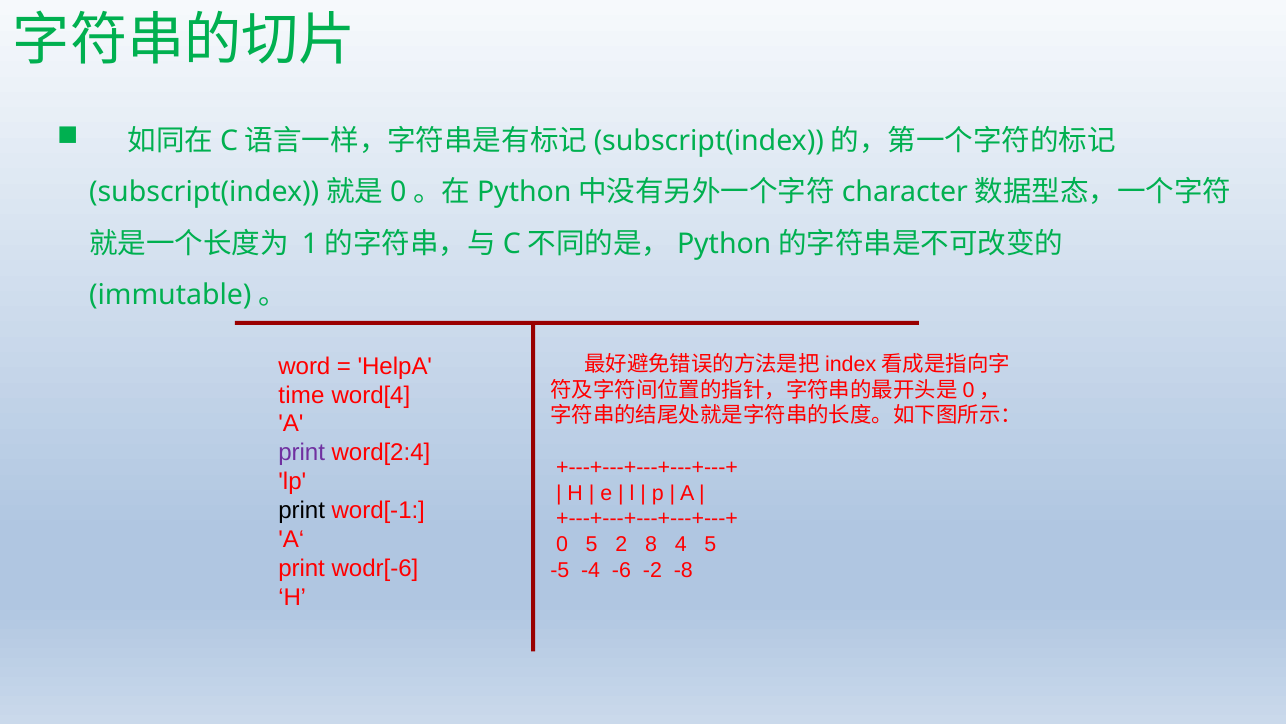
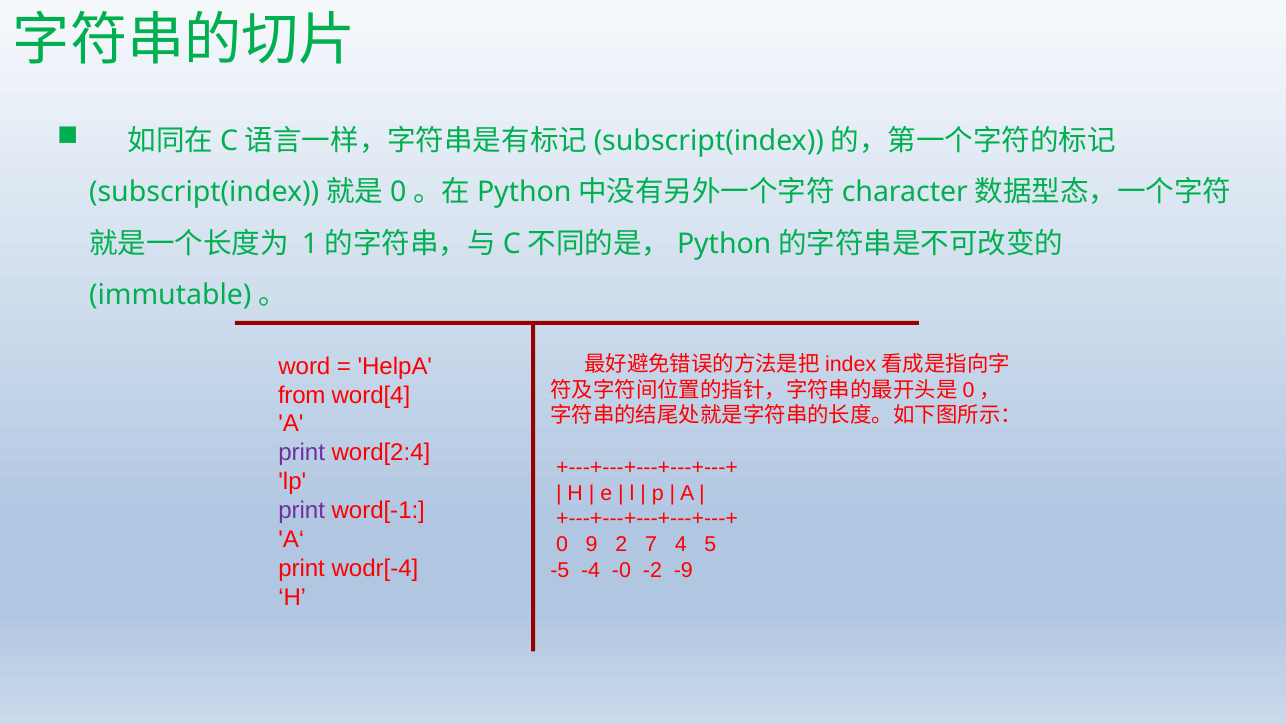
time: time -> from (302, 395)
print colour: black -> purple (302, 510)
0 5: 5 -> 9 (592, 544)
8: 8 -> 7 (651, 544)
wodr[-6: wodr[-6 -> wodr[-4 (375, 568)
-6: -6 -> -0 (621, 570)
-8: -8 -> -9 (683, 570)
